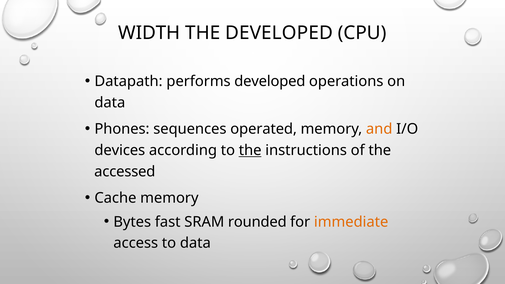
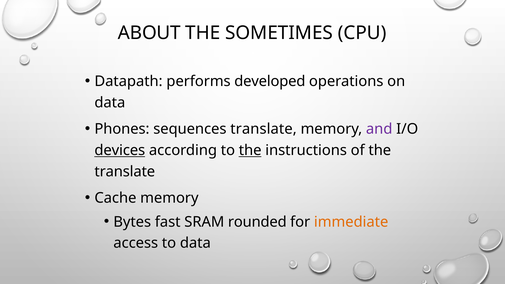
WIDTH: WIDTH -> ABOUT (149, 33)
THE DEVELOPED: DEVELOPED -> SOMETIMES (279, 33)
sequences operated: operated -> translate (264, 129)
and colour: orange -> purple (379, 129)
devices underline: none -> present (120, 150)
accessed: accessed -> translate (125, 172)
